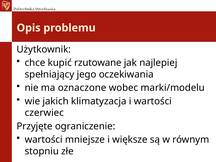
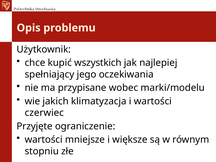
rzutowane: rzutowane -> wszystkich (98, 63)
oznaczone: oznaczone -> przypisane (82, 88)
